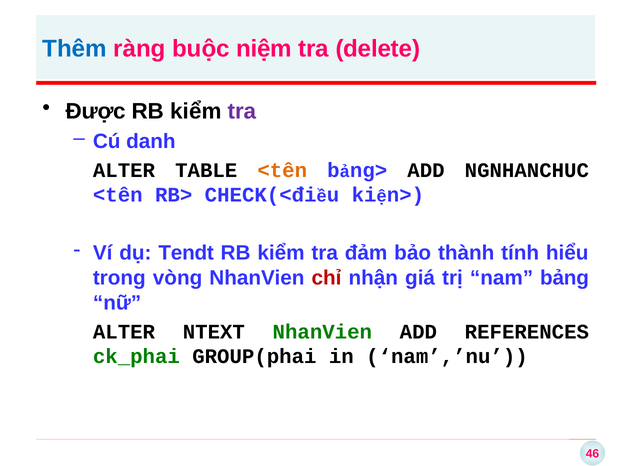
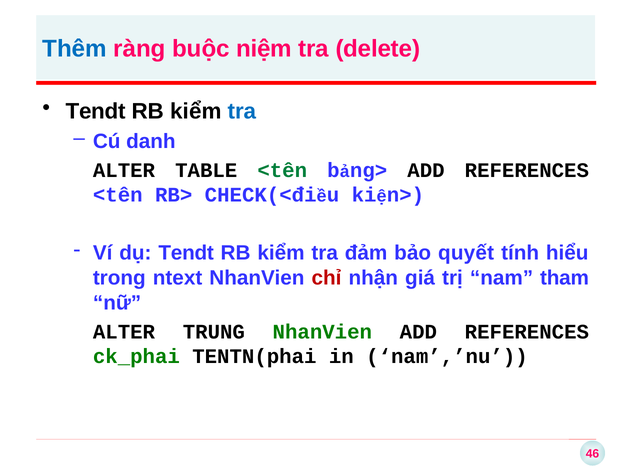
Được: Được -> Tendt (96, 111)
tra colour: purple -> blue (242, 111)
<tên colour: orange -> green (282, 170)
NGNHANCHUC: NGNHANCHUC -> REFERENCES (527, 170)
thành: thành -> quyết (466, 253)
vòng: vòng -> ntext (178, 278)
bảng: bảng -> tham (565, 278)
NTEXT: NTEXT -> TRUNG (214, 332)
GROUP(phai: GROUP(phai -> TENTN(phai (254, 356)
